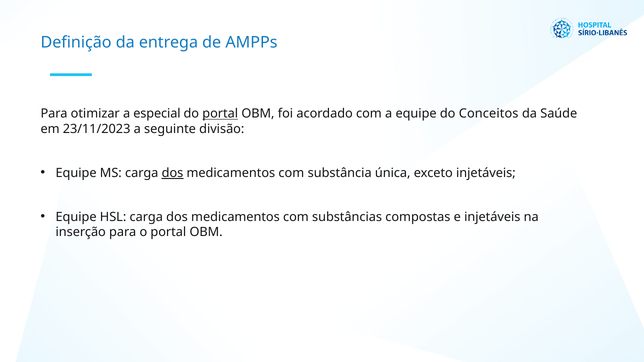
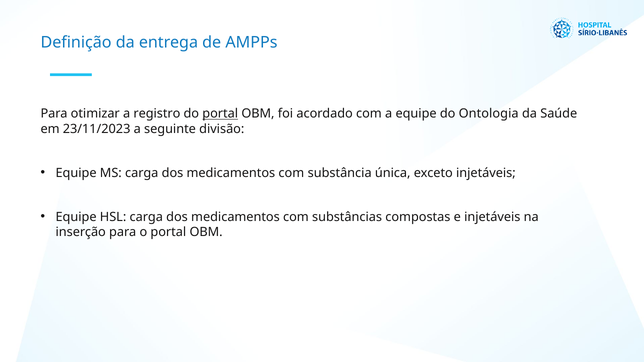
especial: especial -> registro (157, 114)
Conceitos: Conceitos -> Ontologia (489, 114)
dos underline: present -> none (172, 173)
